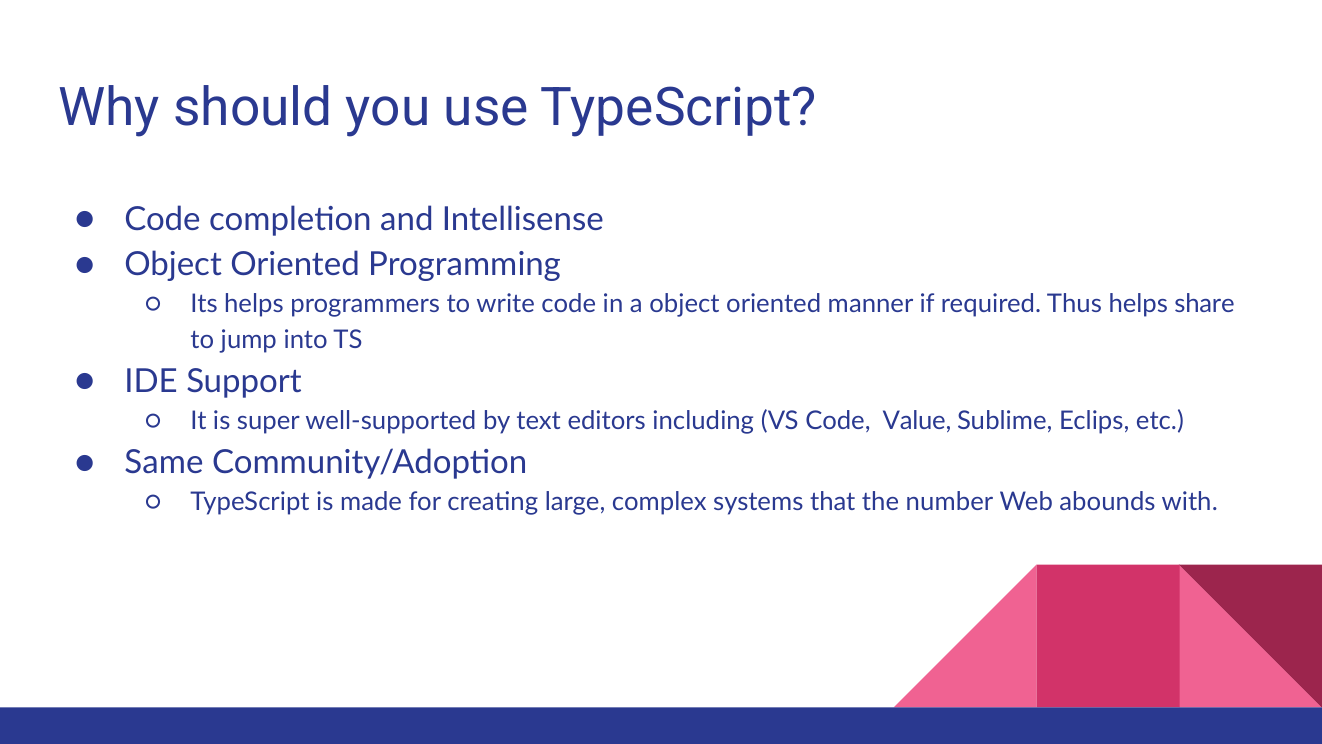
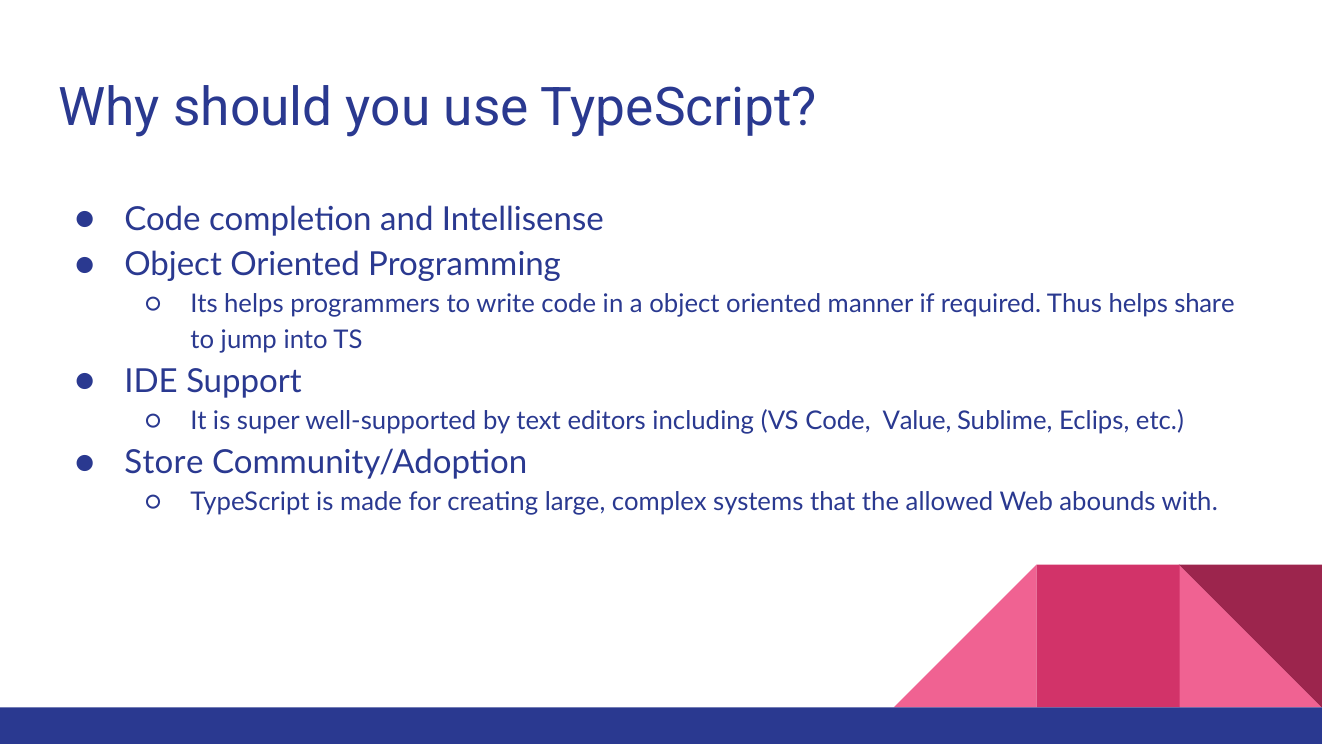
Same: Same -> Store (164, 463)
number: number -> allowed (950, 502)
